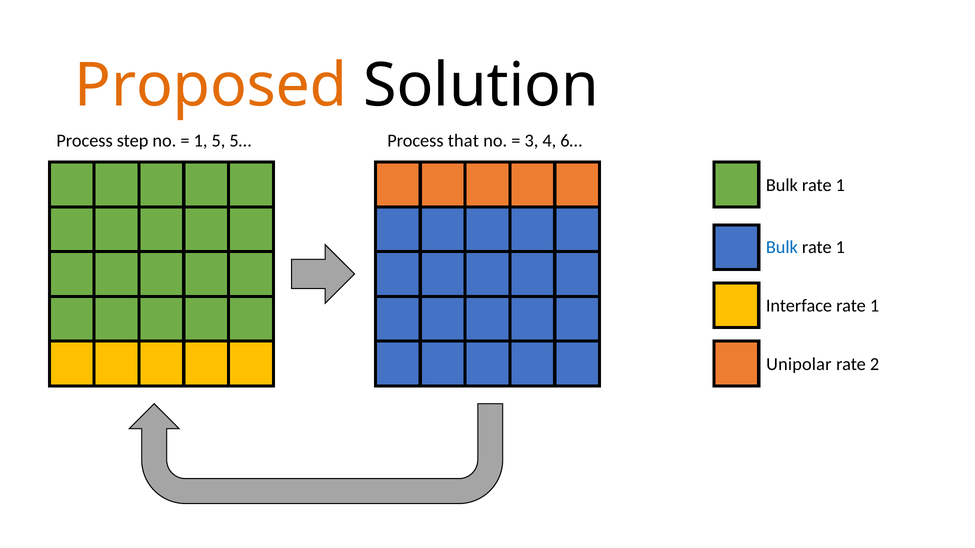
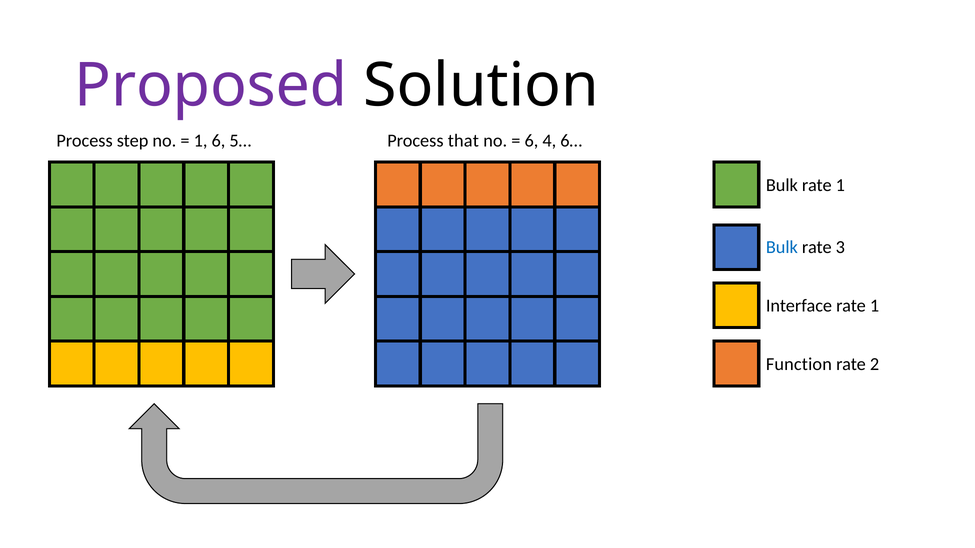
Proposed colour: orange -> purple (211, 86)
1 5: 5 -> 6 (218, 141)
3: 3 -> 6 (531, 141)
1: 1 -> 3 (840, 248)
Unipolar: Unipolar -> Function (799, 365)
